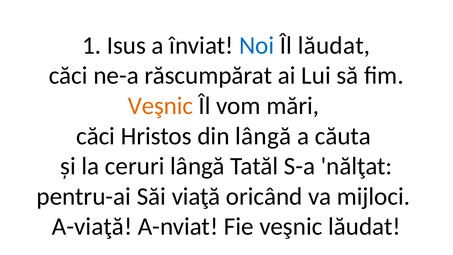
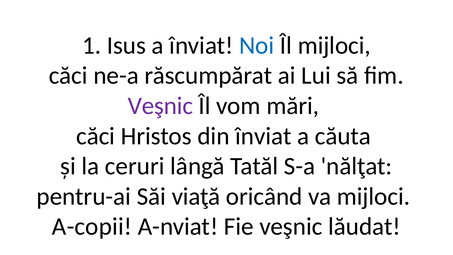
Îl lăudat: lăudat -> mijloci (334, 45)
Veşnic colour: orange -> purple (160, 106)
din lângă: lângă -> înviat (263, 136)
A-viaţă: A-viaţă -> A-copii (92, 227)
